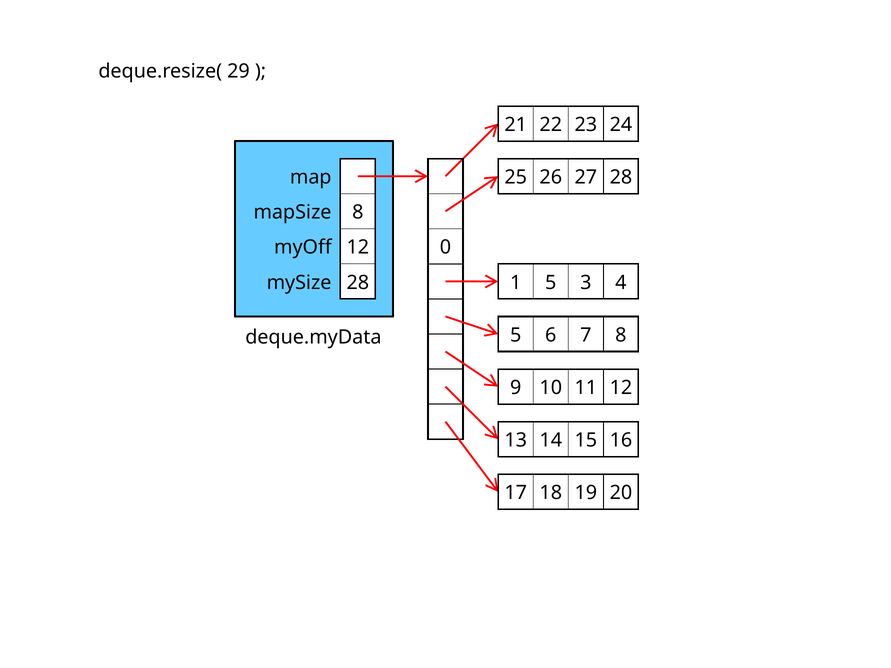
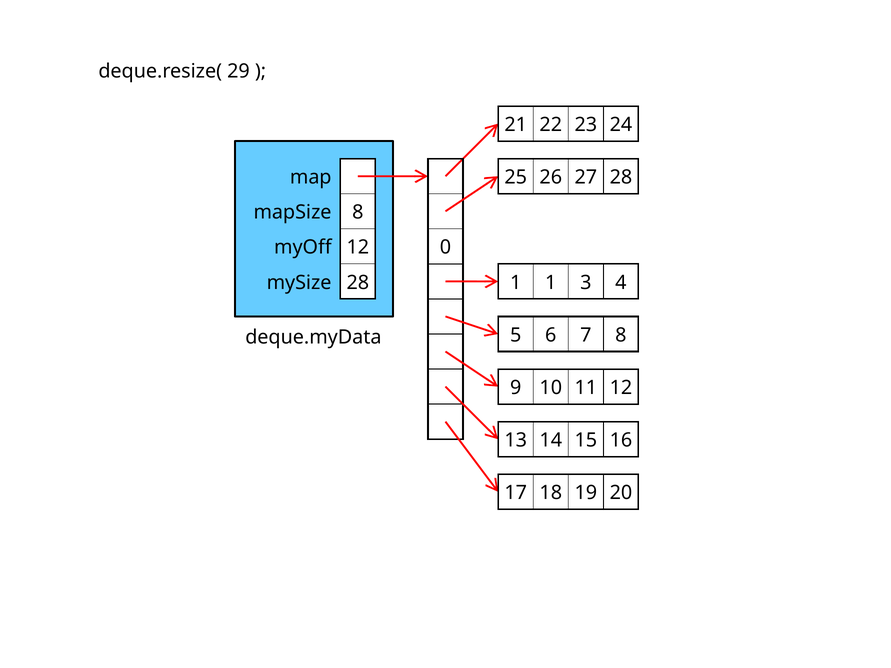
1 5: 5 -> 1 (551, 283)
